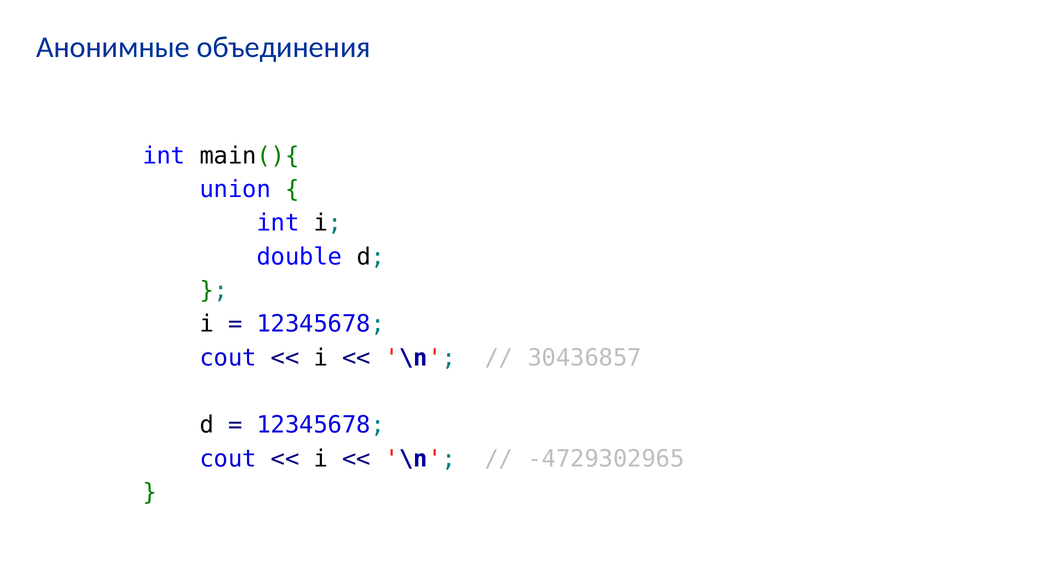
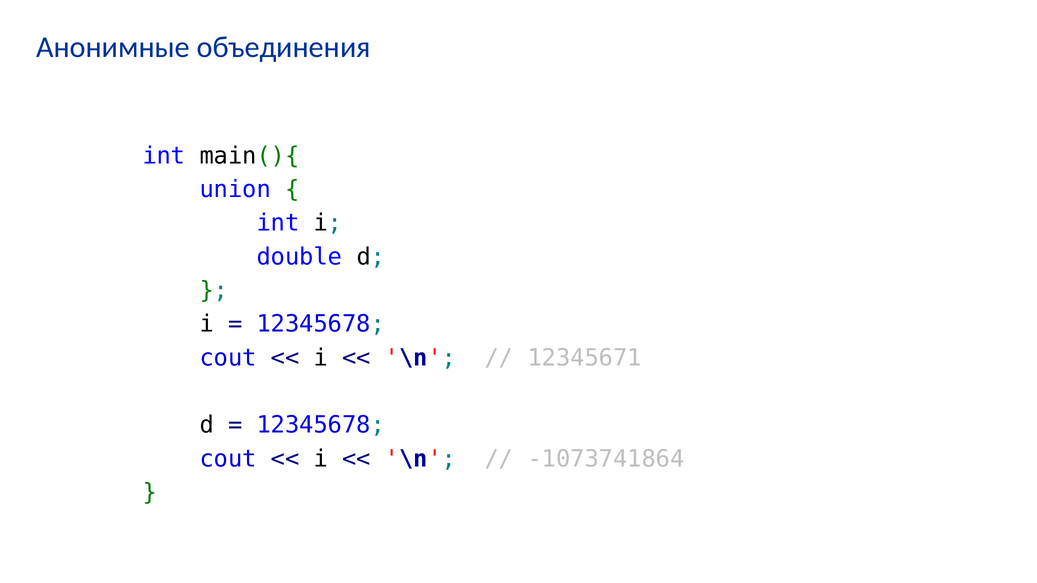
30436857: 30436857 -> 12345671 (585, 358)
-4729302965: -4729302965 -> -1073741864 (606, 459)
